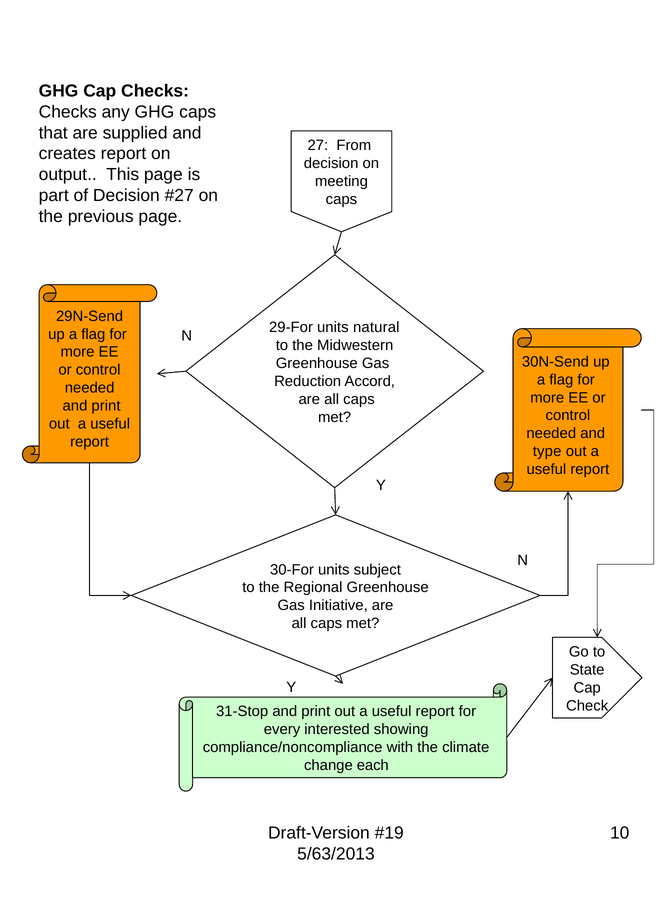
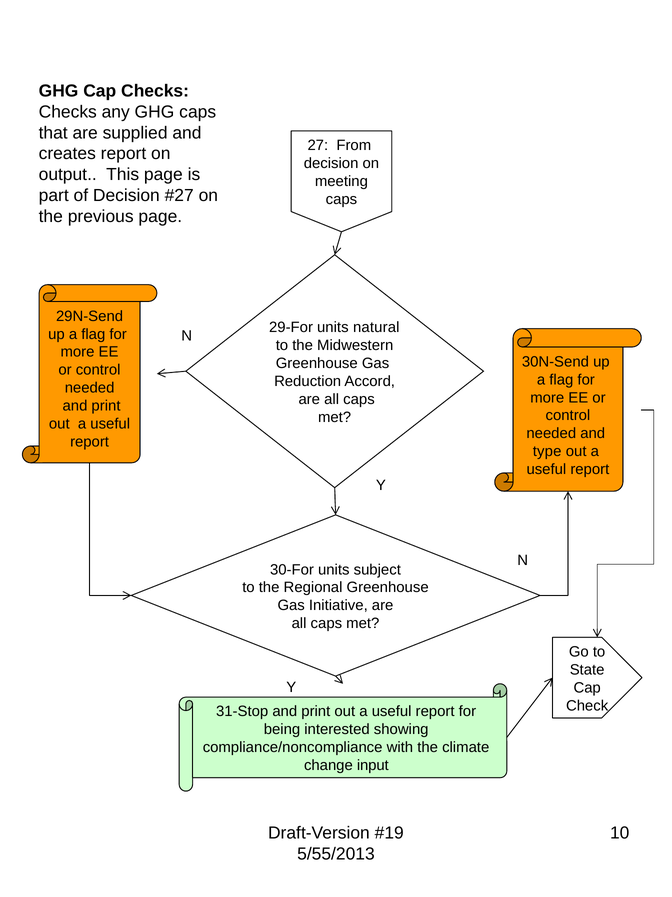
every: every -> being (282, 729)
each: each -> input (373, 765)
5/63/2013: 5/63/2013 -> 5/55/2013 (336, 853)
